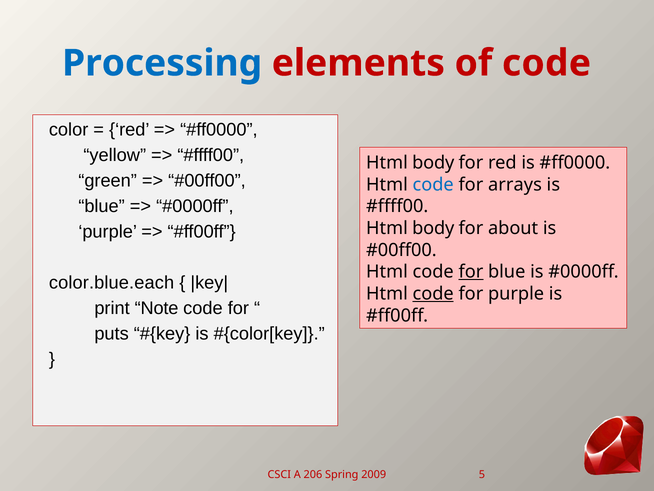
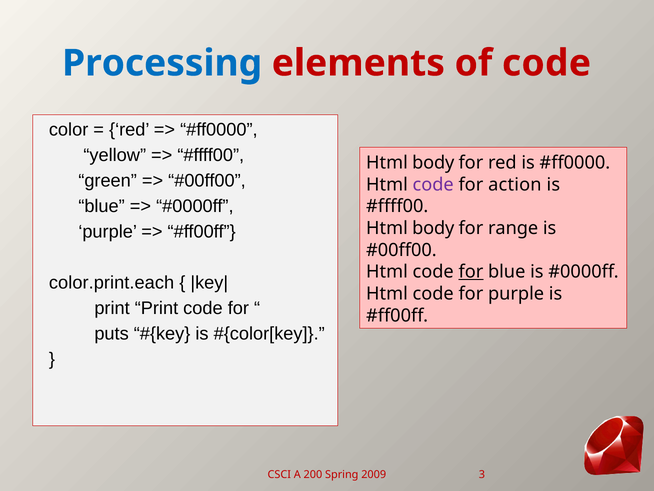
code colour: blue -> purple (433, 184)
arrays: arrays -> action (515, 184)
about: about -> range (513, 228)
color.blue.each: color.blue.each -> color.print.each (112, 282)
code underline: present -> none (433, 293)
print Note: Note -> Print (156, 308)
206: 206 -> 200 (313, 474)
5: 5 -> 3 (482, 474)
